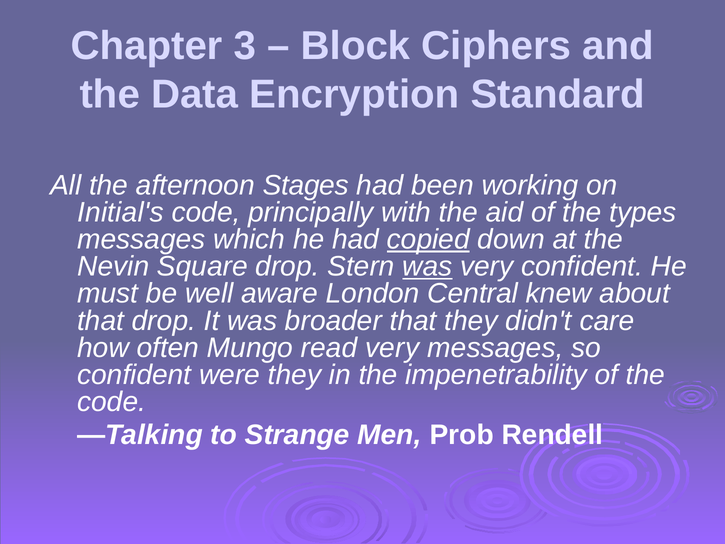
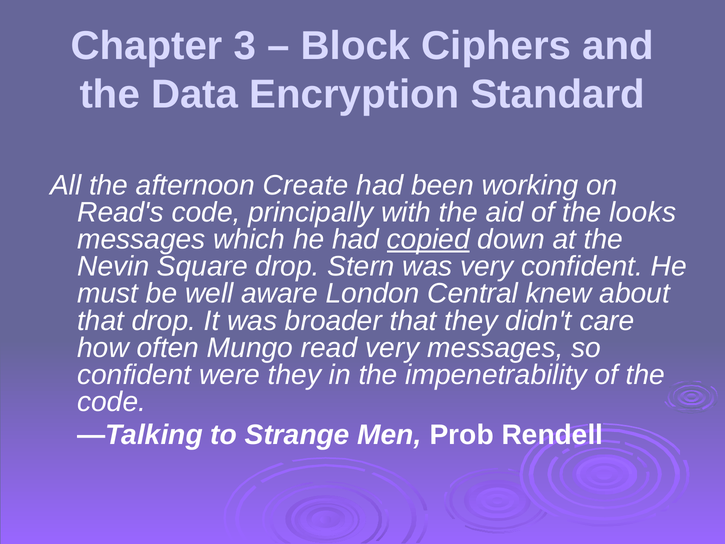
Stages: Stages -> Create (305, 185)
Initial's: Initial's -> Read's (121, 212)
types: types -> looks (643, 212)
was underline: present -> none (427, 266)
